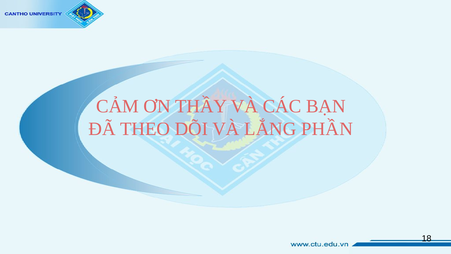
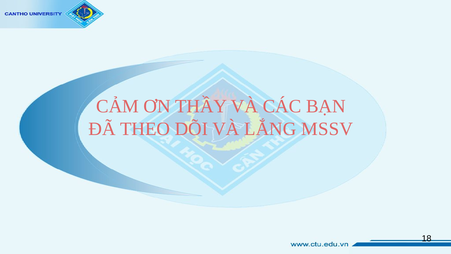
PHẦN: PHẦN -> MSSV (327, 129)
